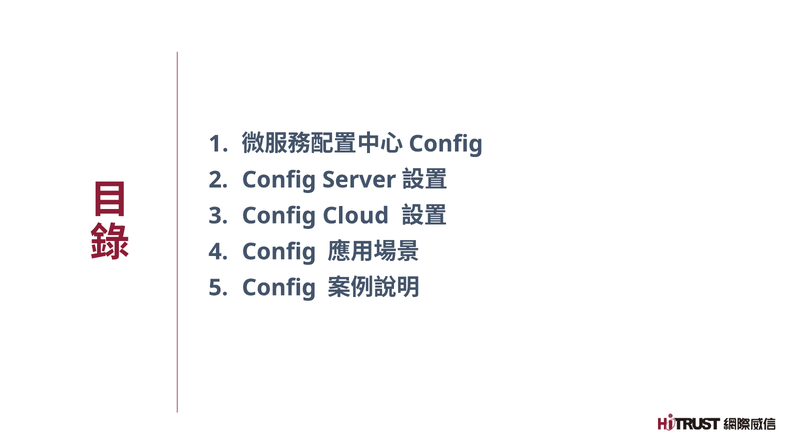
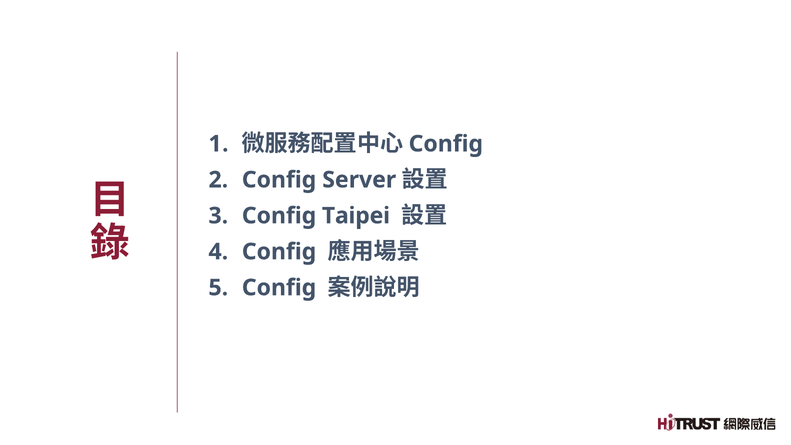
Cloud: Cloud -> Taipei (356, 216)
